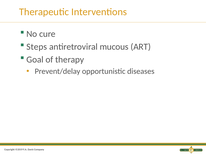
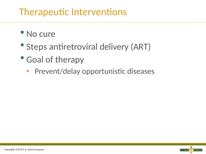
mucous: mucous -> delivery (114, 47)
